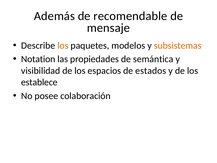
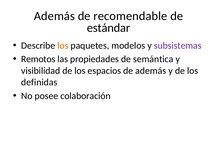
mensaje: mensaje -> estándar (109, 28)
subsistemas colour: orange -> purple (178, 46)
Notation: Notation -> Remotos (38, 59)
de estados: estados -> además (151, 71)
establece: establece -> definidas (39, 82)
